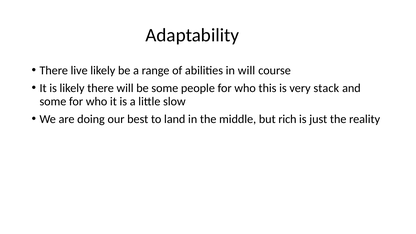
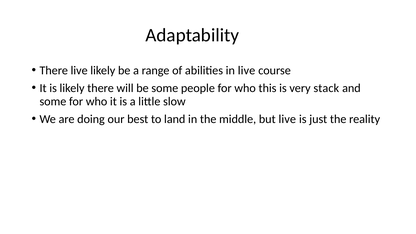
in will: will -> live (247, 71)
but rich: rich -> live (287, 119)
